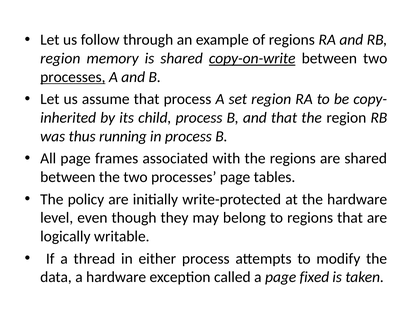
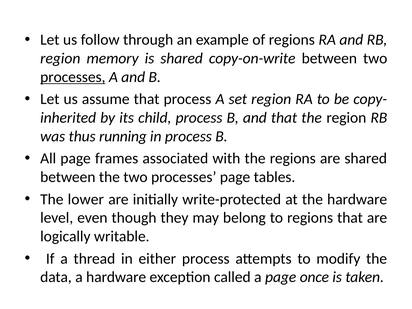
copy-on-write underline: present -> none (252, 58)
policy: policy -> lower (86, 199)
fixed: fixed -> once (314, 277)
